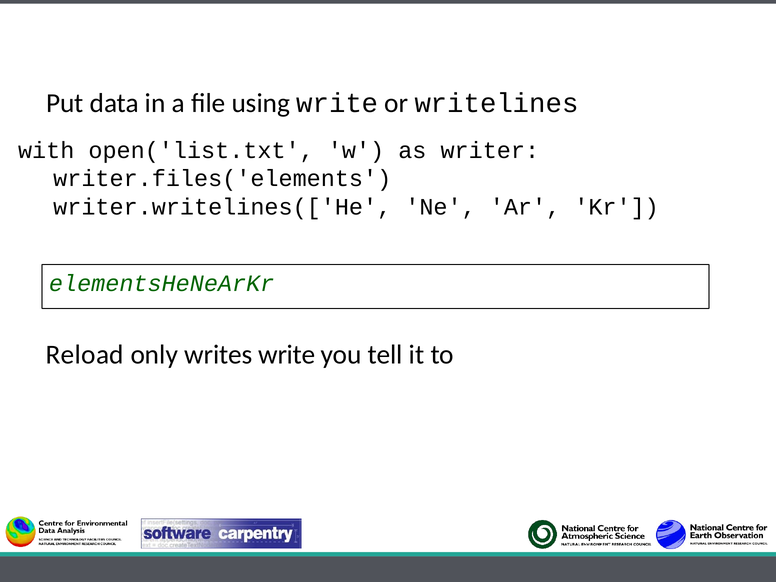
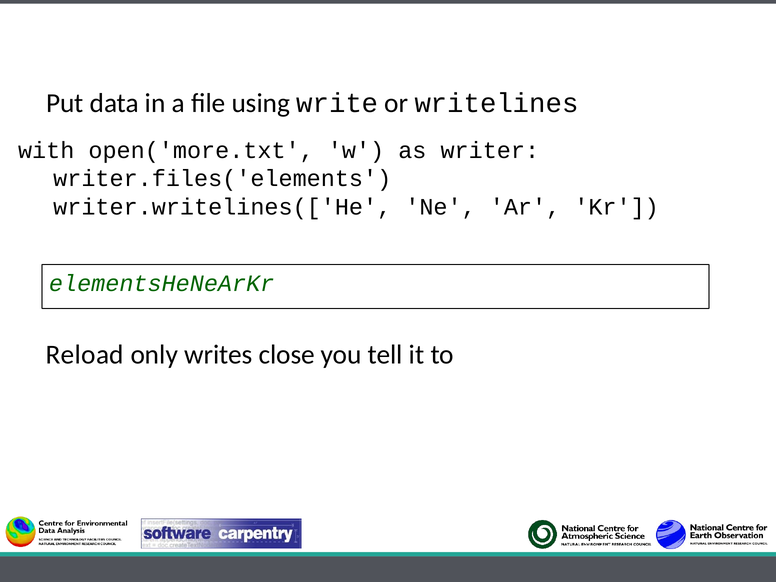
open('list.txt: open('list.txt -> open('more.txt (201, 151)
writes write: write -> close (287, 355)
